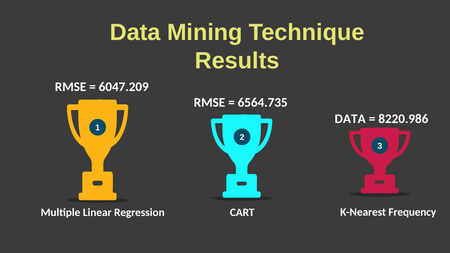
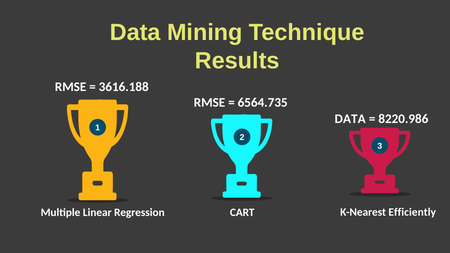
6047.209: 6047.209 -> 3616.188 (124, 87)
Frequency: Frequency -> Efficiently (412, 212)
